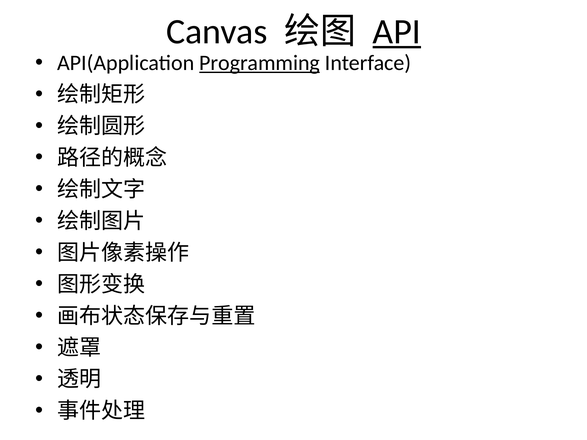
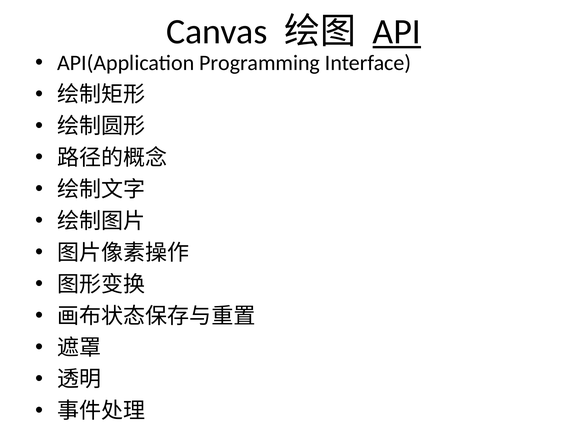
Programming underline: present -> none (260, 63)
